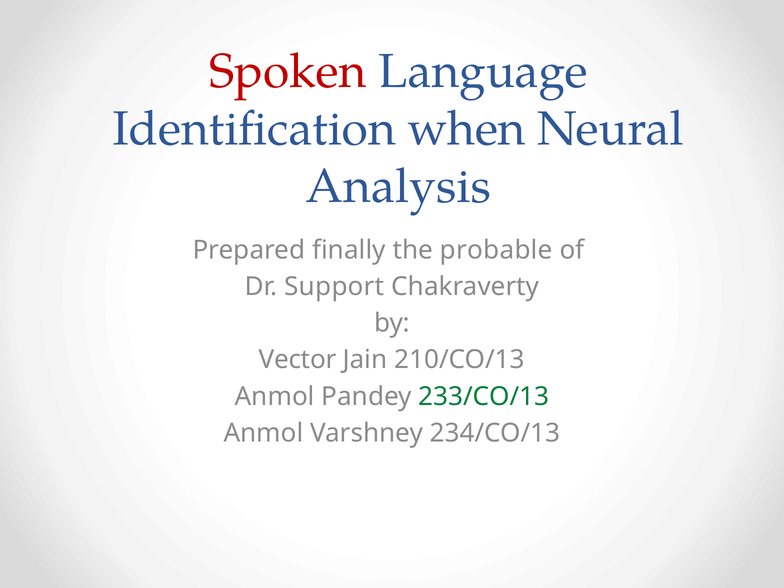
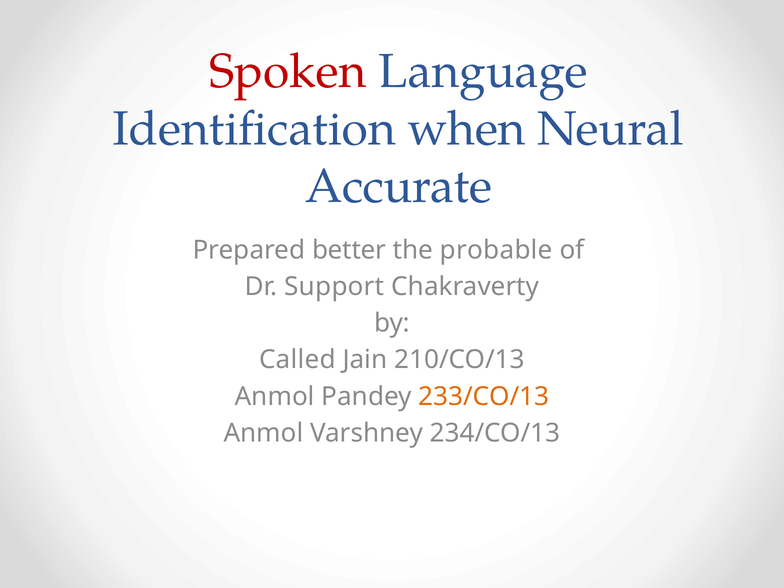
Analysis: Analysis -> Accurate (399, 186)
finally: finally -> better (349, 250)
Vector: Vector -> Called (297, 360)
233/CO/13 colour: green -> orange (484, 396)
